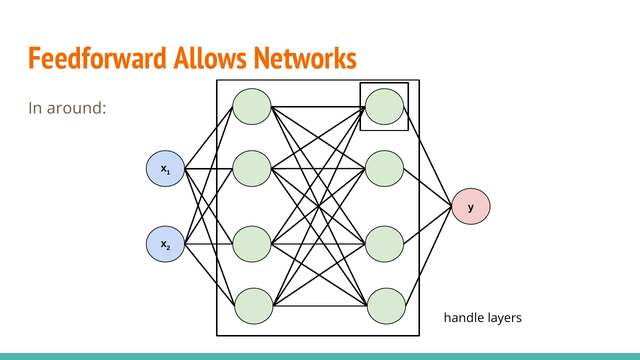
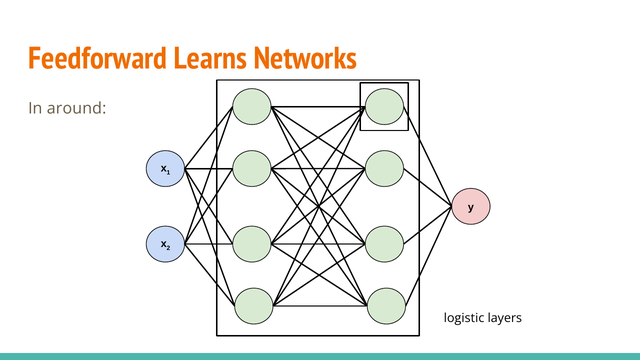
Allows: Allows -> Learns (210, 58)
handle: handle -> logistic (464, 318)
